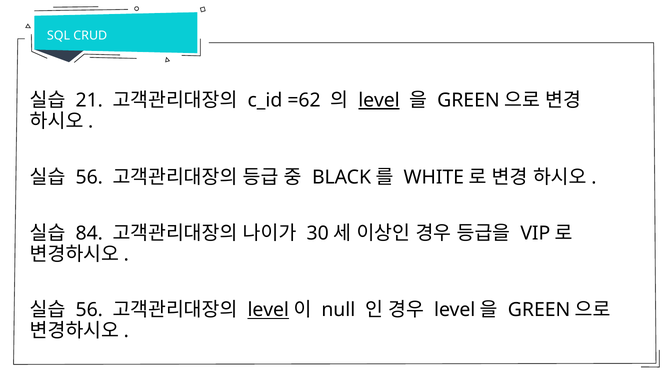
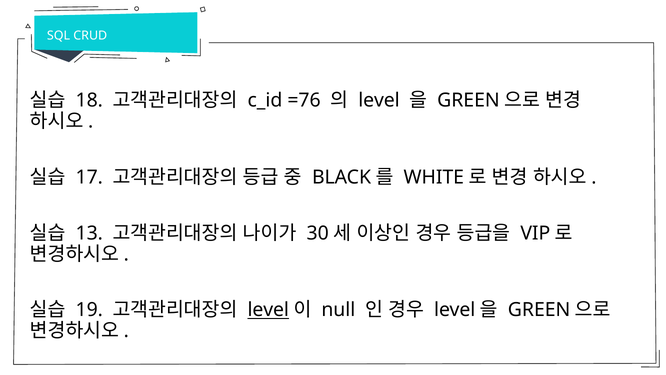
21: 21 -> 18 (89, 100)
=62: =62 -> =76 (304, 100)
level underline: present -> none (379, 100)
56: 56 -> 17 (89, 177)
84: 84 -> 13 (89, 233)
56: 56 -> 19 (89, 310)
